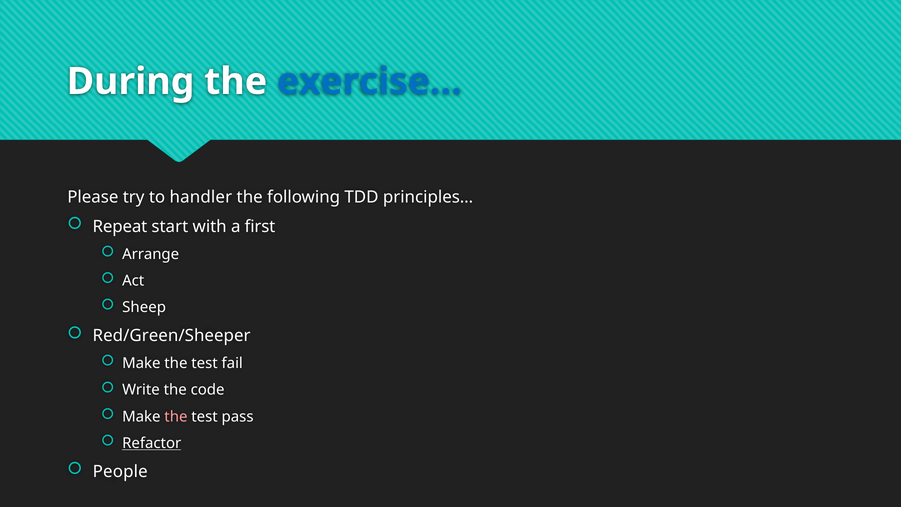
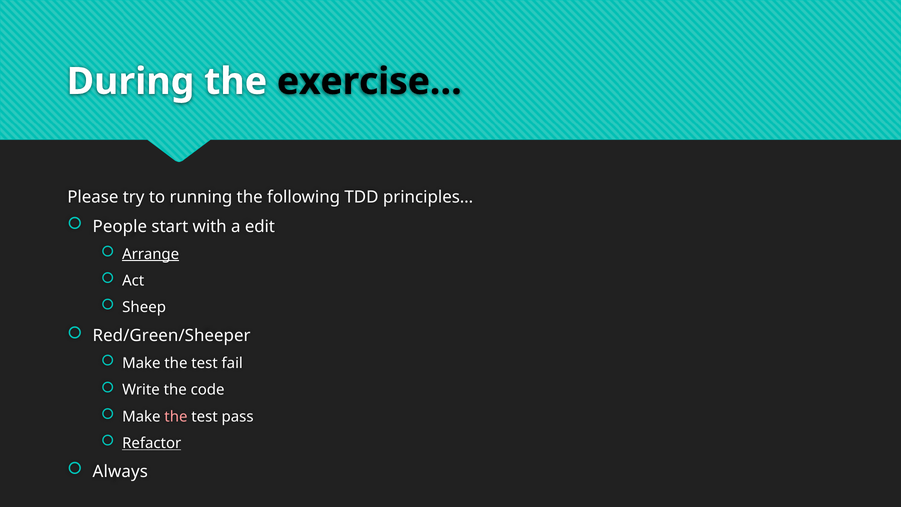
exercise… colour: blue -> black (369, 81)
handler: handler -> running (201, 197)
Repeat: Repeat -> People (120, 226)
first: first -> edit (260, 226)
Arrange underline: none -> present (151, 254)
People: People -> Always (120, 471)
